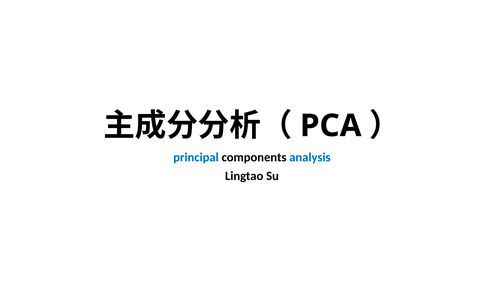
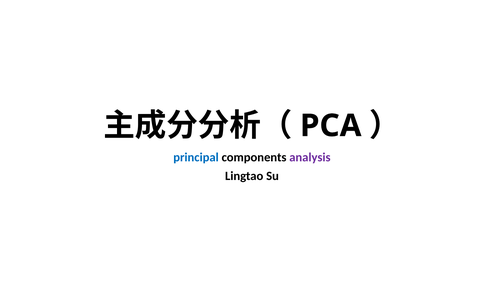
analysis colour: blue -> purple (310, 158)
